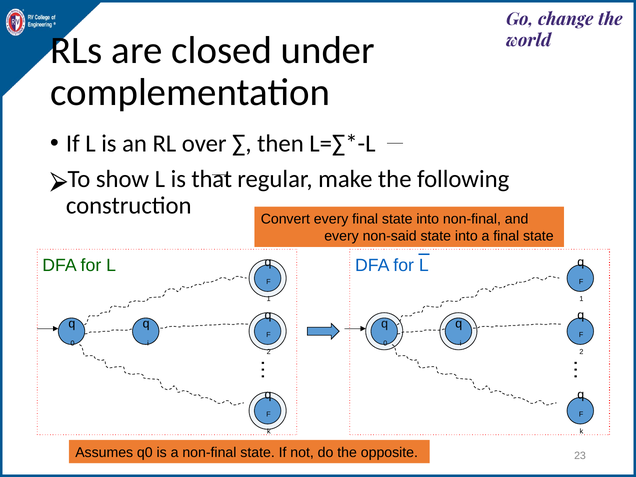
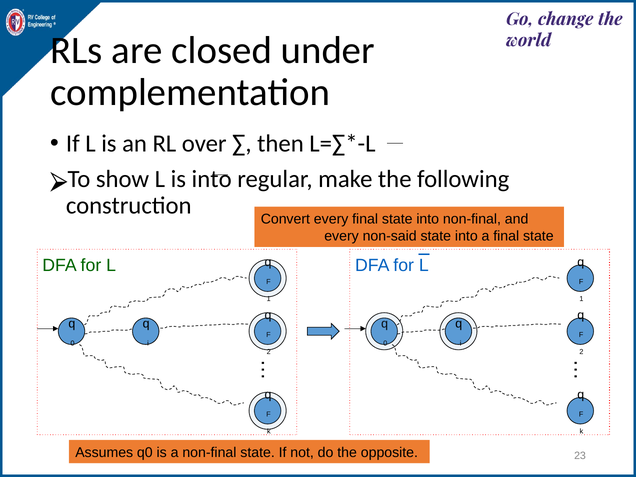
is that: that -> into (212, 179)
